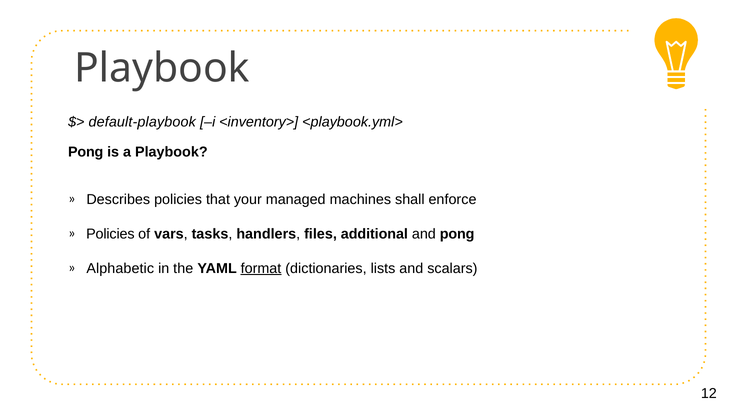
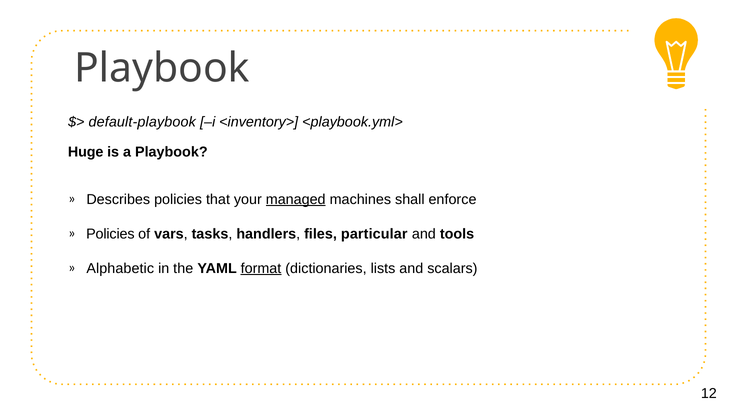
Pong: Pong -> Huge (86, 152)
managed underline: none -> present (296, 199)
additional: additional -> particular (374, 234)
and pong: pong -> tools (457, 234)
